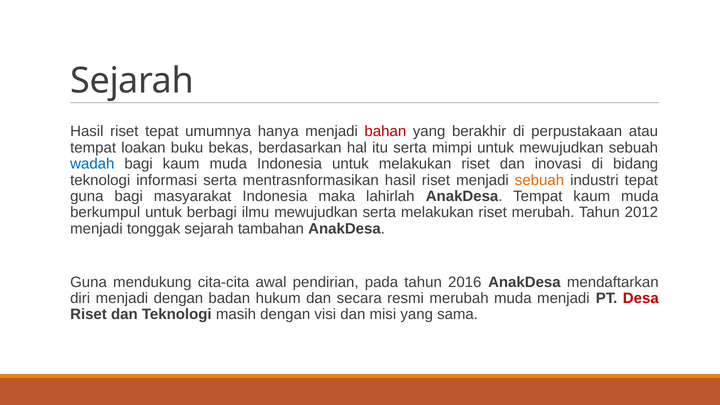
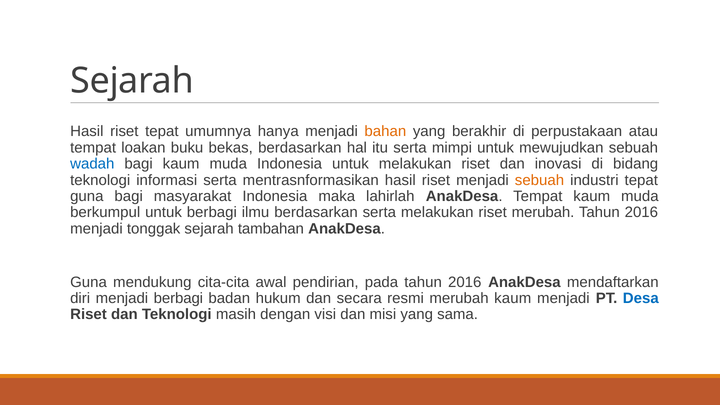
bahan colour: red -> orange (385, 132)
ilmu mewujudkan: mewujudkan -> berdasarkan (316, 213)
2012: 2012 -> 2016 (641, 213)
menjadi dengan: dengan -> berbagi (178, 298)
merubah muda: muda -> kaum (513, 298)
Desa colour: red -> blue (641, 298)
